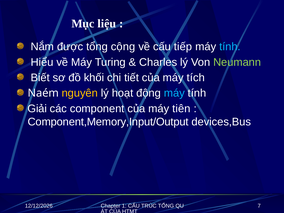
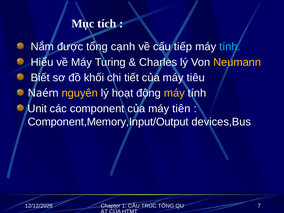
liệu: liệu -> tích (107, 24)
cộng: cộng -> cạnh (123, 47)
Neumann colour: light green -> yellow (237, 62)
tích: tích -> tiêu (196, 78)
máy colour: light blue -> yellow (174, 93)
Giải: Giải -> Unit (37, 109)
